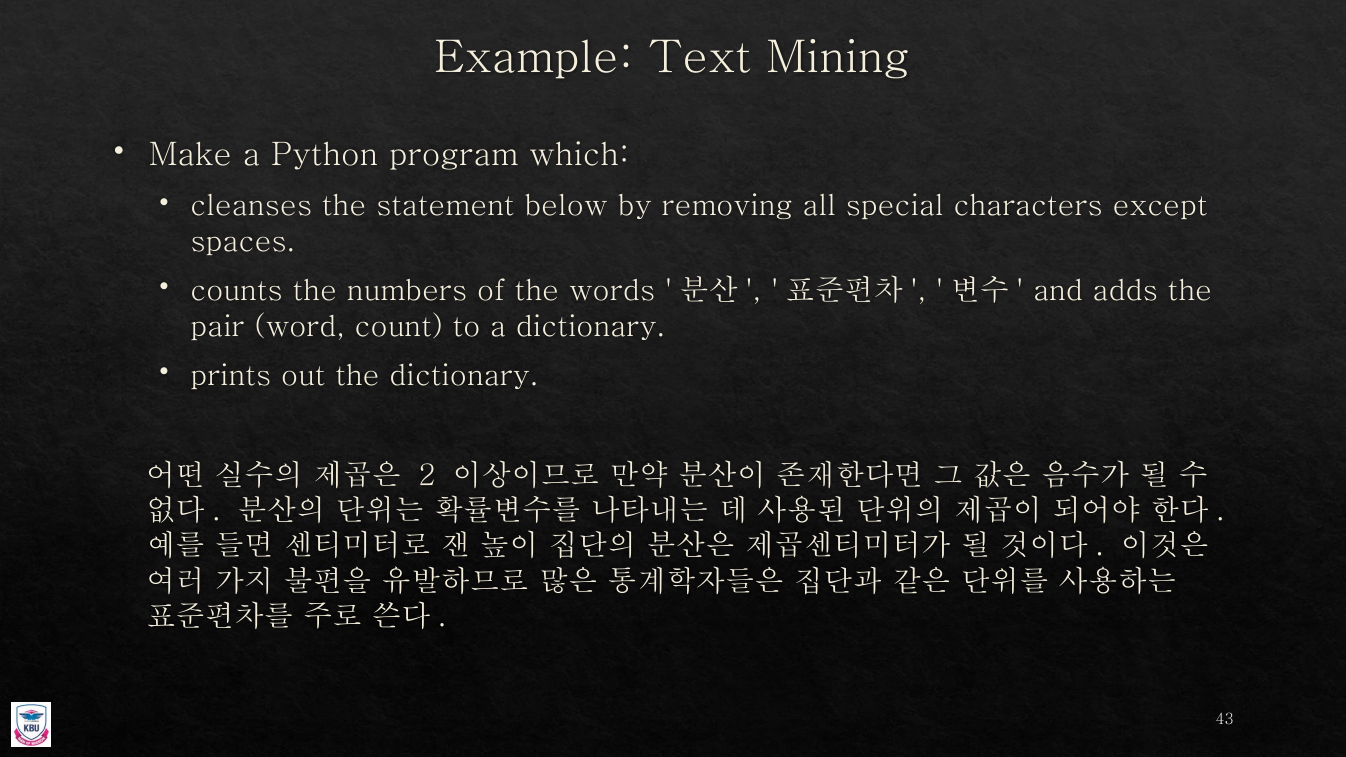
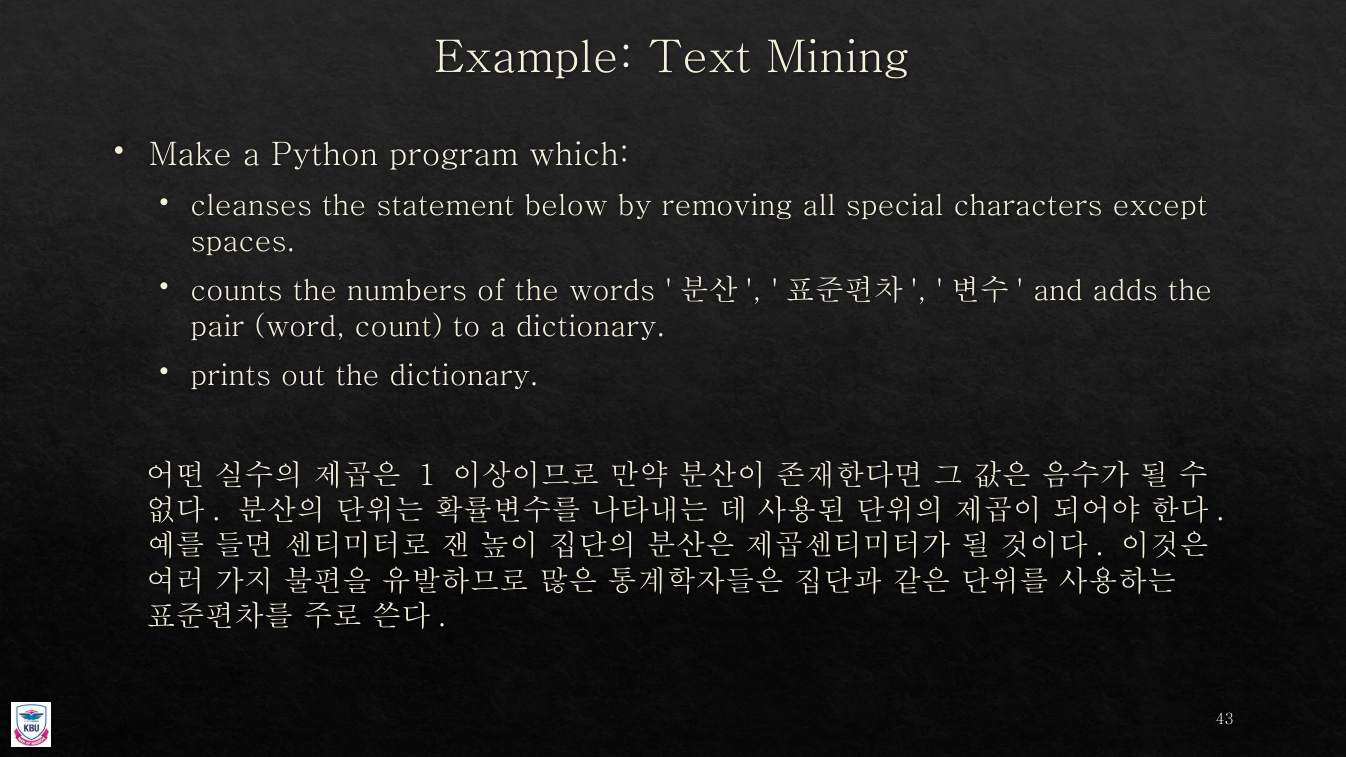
2: 2 -> 1 (427, 475)
